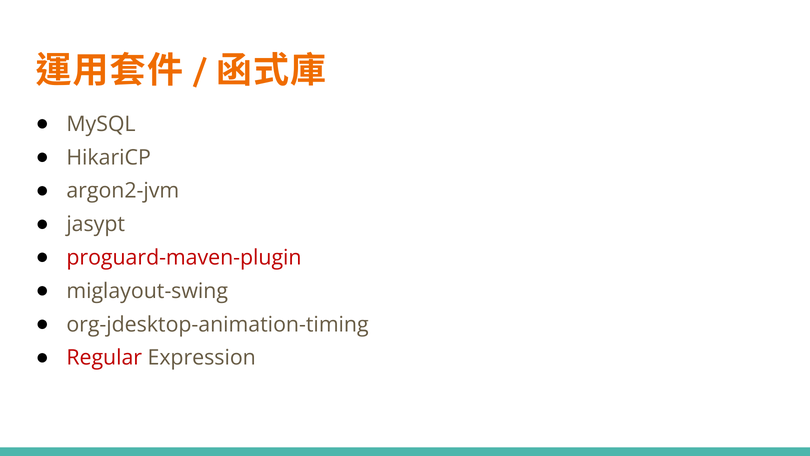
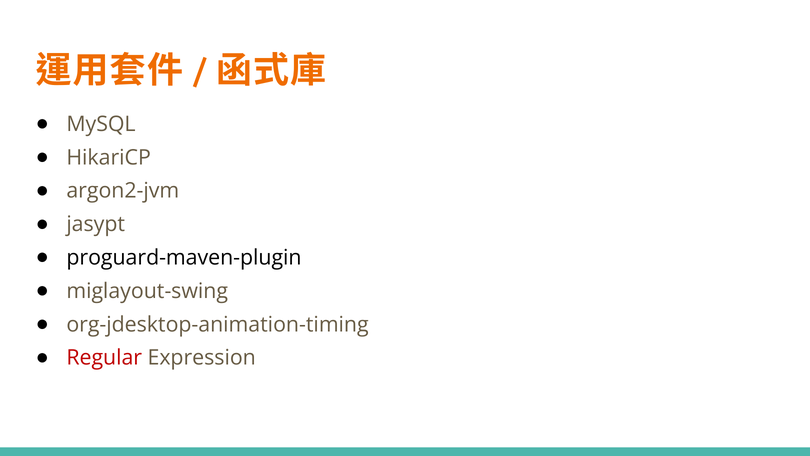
proguard-maven-plugin colour: red -> black (184, 257)
